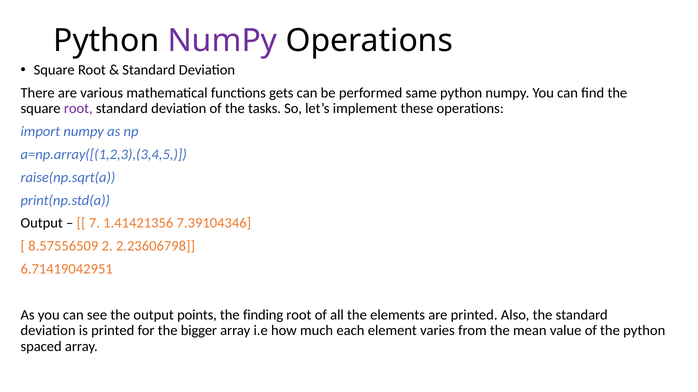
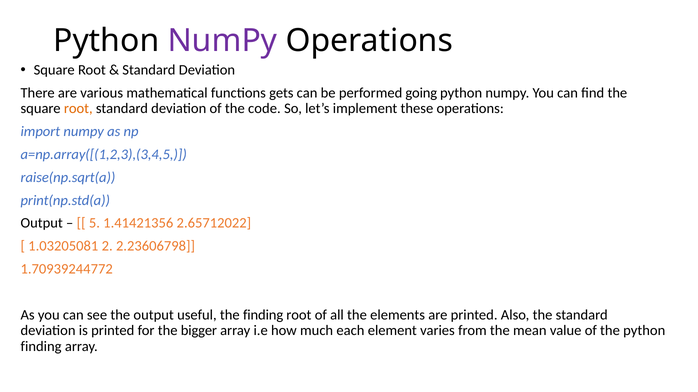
same: same -> going (421, 93)
root colour: purple -> orange (78, 109)
tasks: tasks -> code (264, 109)
7: 7 -> 5 (94, 224)
7.39104346: 7.39104346 -> 2.65712022 (214, 224)
8.57556509: 8.57556509 -> 1.03205081 (63, 246)
6.71419042951: 6.71419042951 -> 1.70939244772 (67, 269)
points: points -> useful (197, 315)
spaced: spaced -> finding (41, 347)
